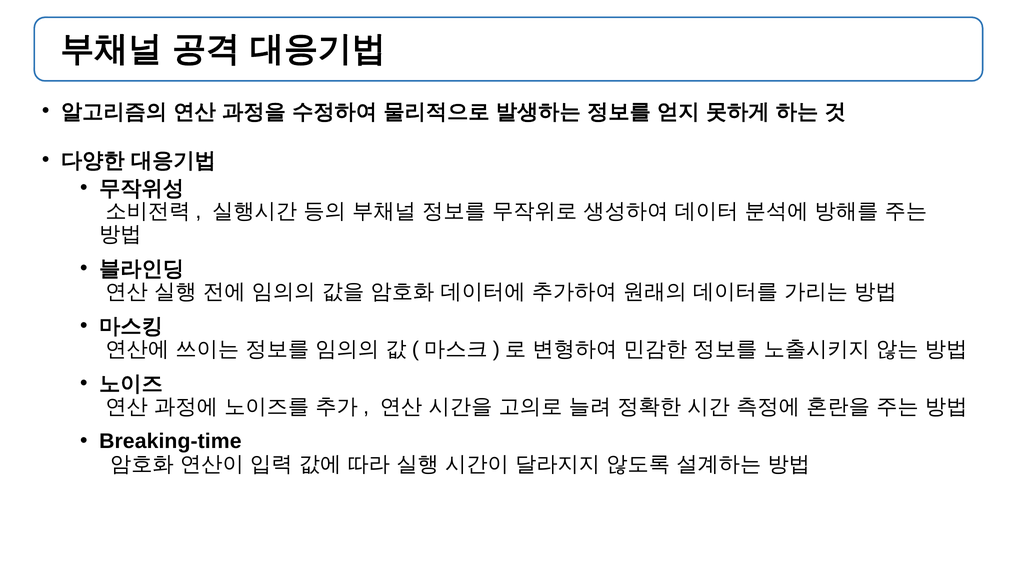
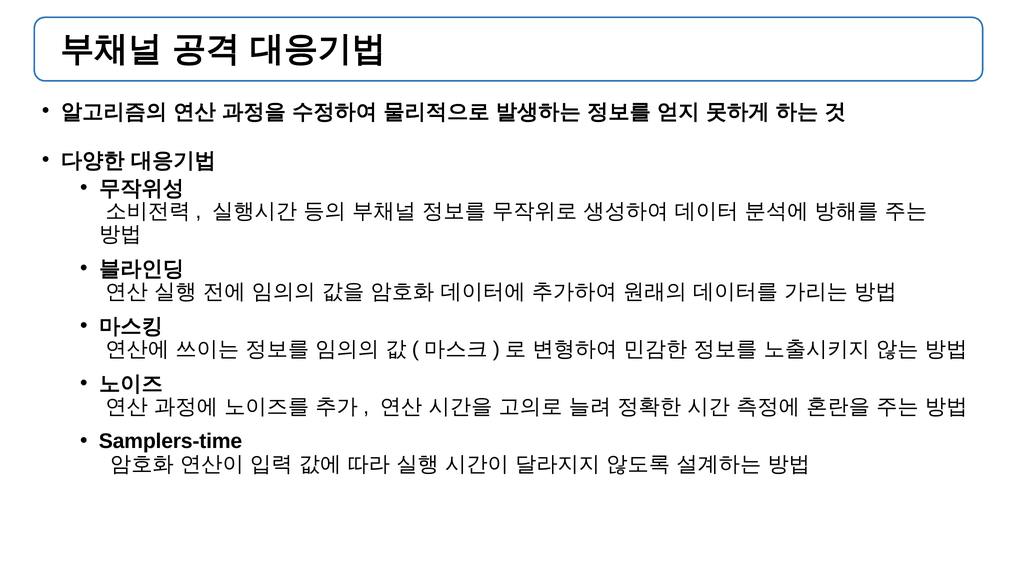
Breaking-time: Breaking-time -> Samplers-time (170, 441)
